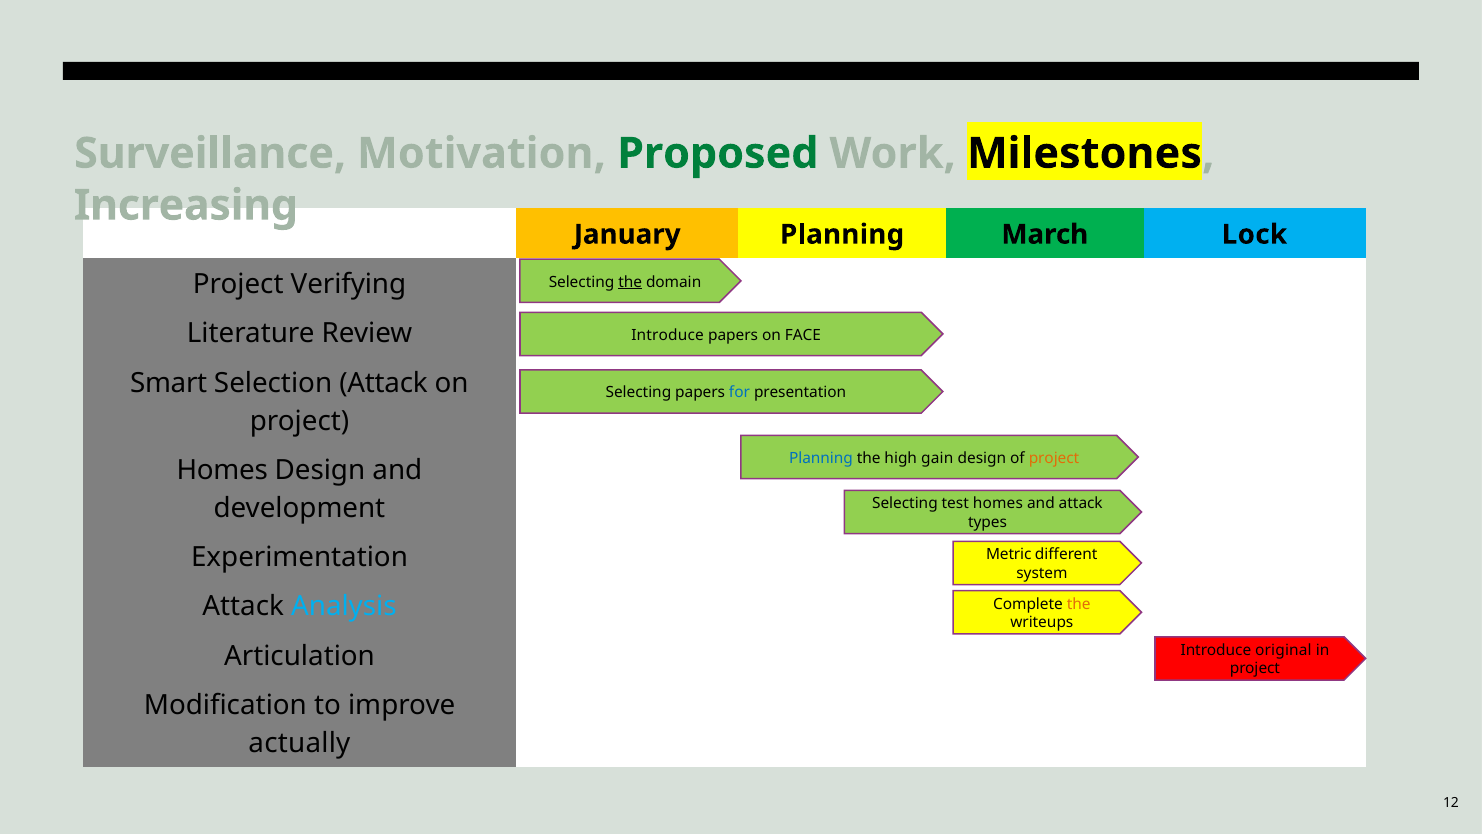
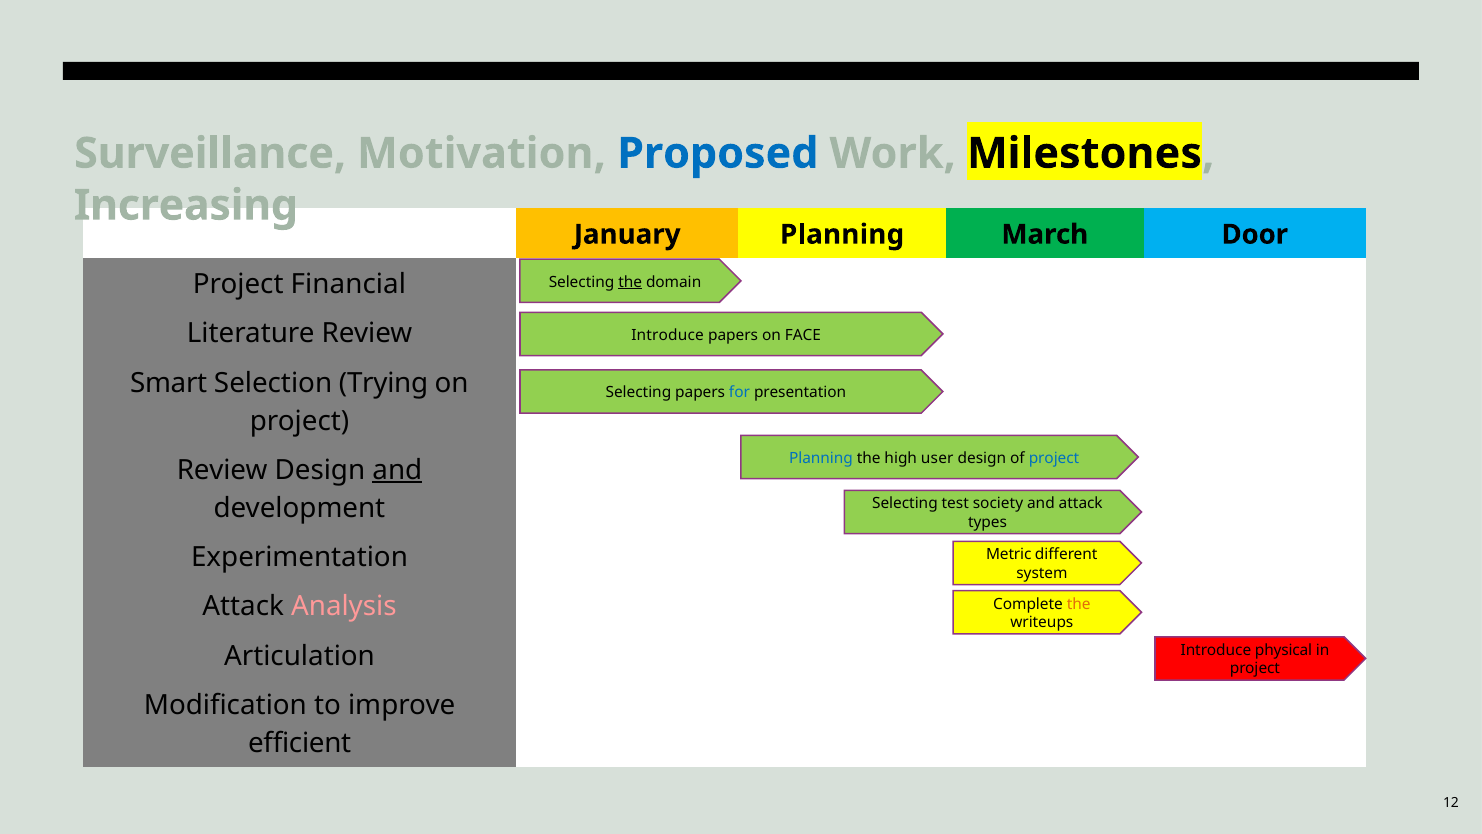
Proposed colour: green -> blue (718, 153)
Lock: Lock -> Door (1255, 234)
Verifying: Verifying -> Financial (348, 284)
Selection Attack: Attack -> Trying (384, 383)
gain: gain -> user (937, 458)
project colour: orange -> blue (1054, 458)
Homes: Homes -> Review (222, 470)
and underline: none -> present (397, 470)
test homes: homes -> society (998, 504)
Analysis colour: light blue -> pink (344, 606)
original: original -> physical (1284, 650)
actually: actually -> efficient (300, 743)
